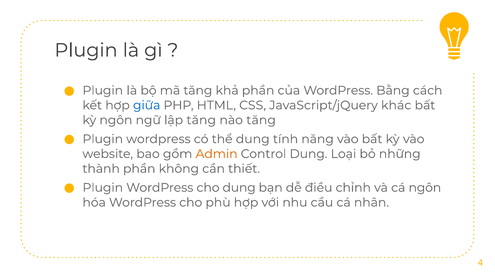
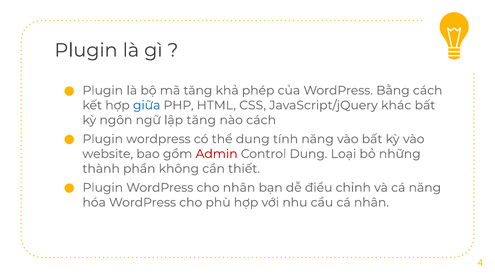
khả phần: phần -> phép (258, 91)
nào tăng: tăng -> cách (261, 120)
Admin colour: orange -> red (217, 154)
cho dung: dung -> nhân (239, 188)
cá ngôn: ngôn -> năng (425, 188)
